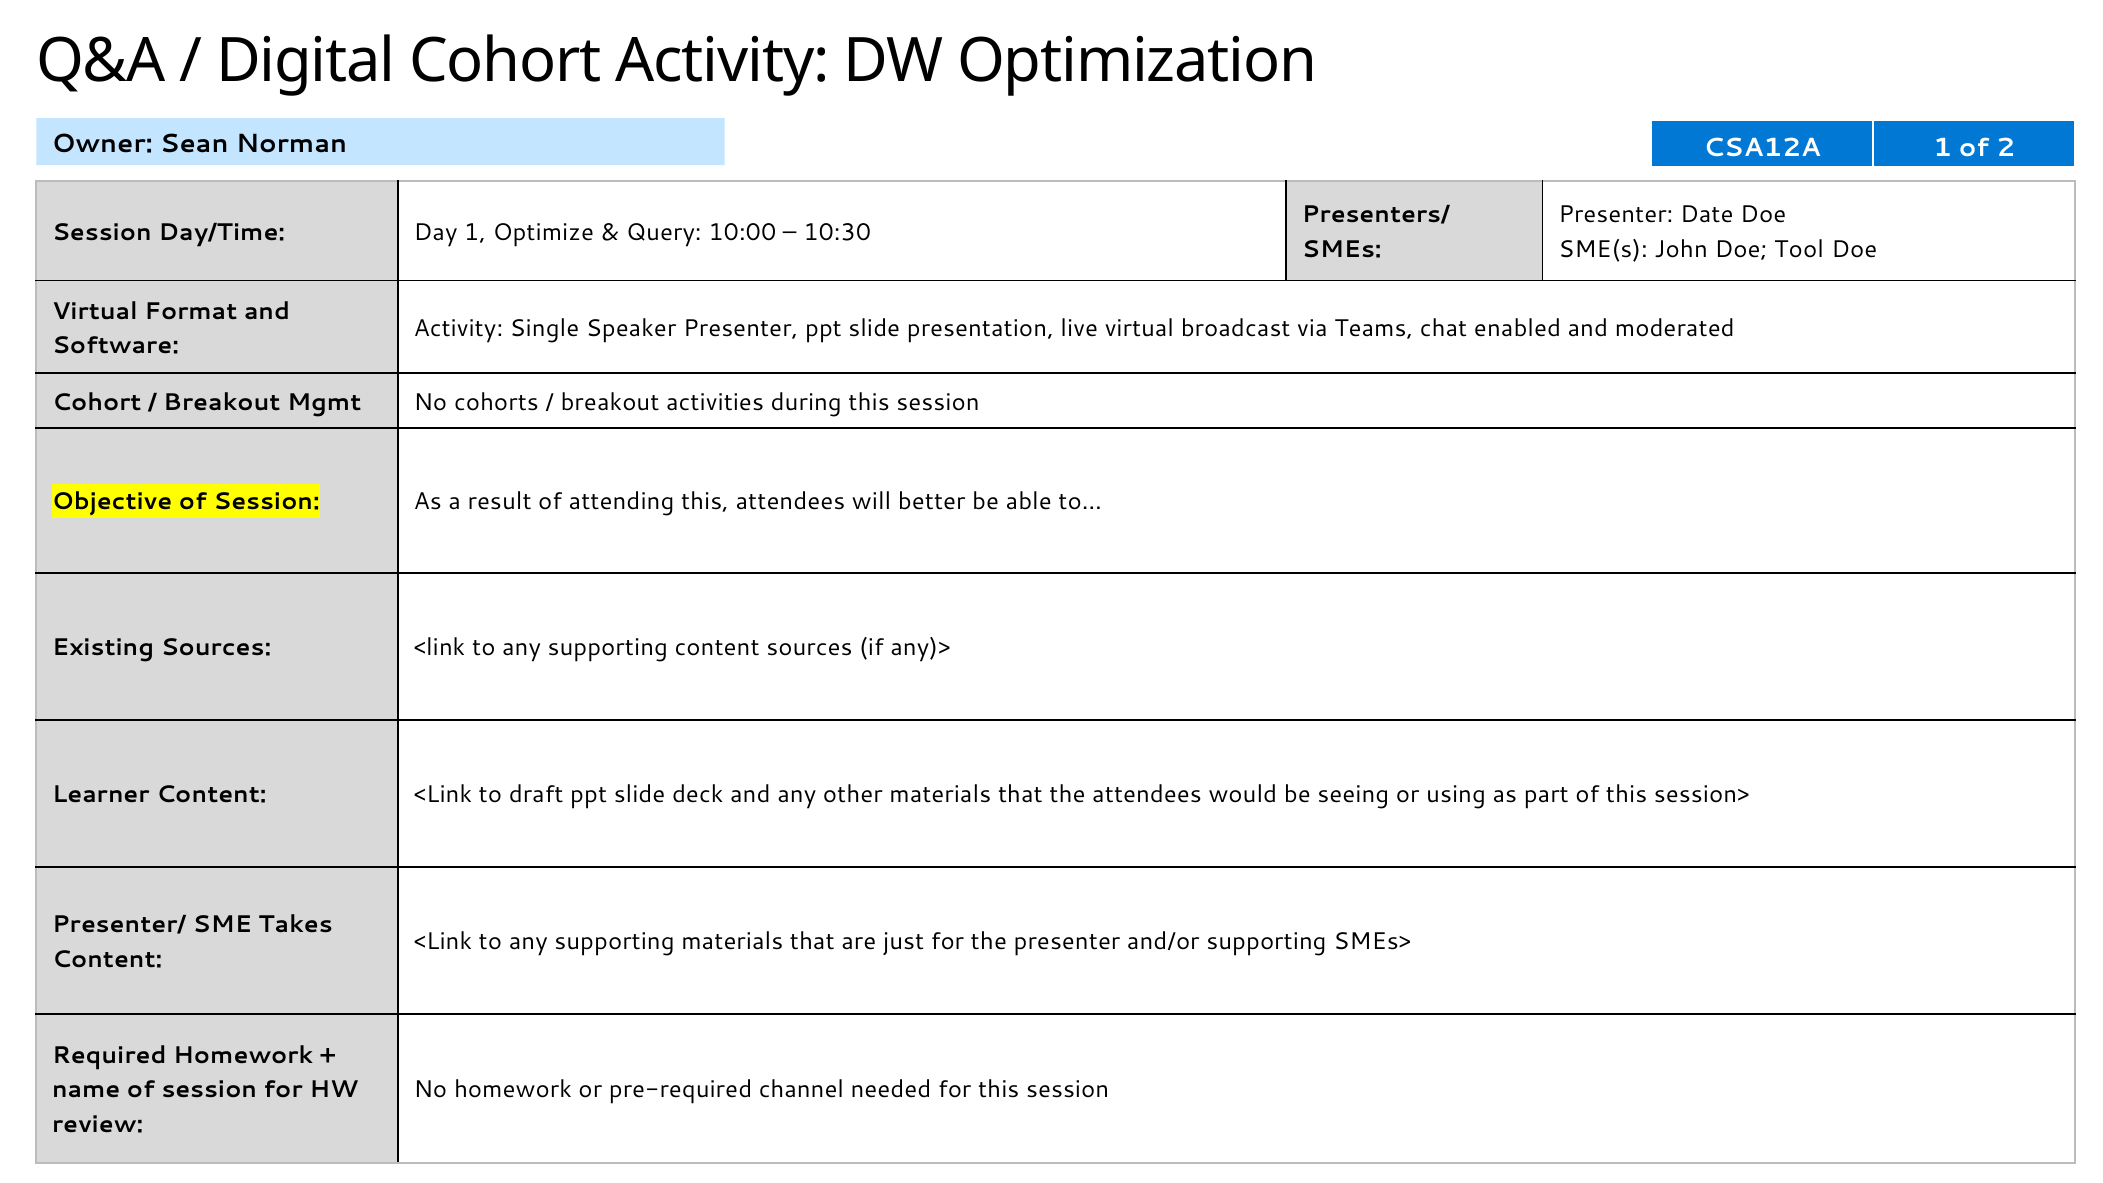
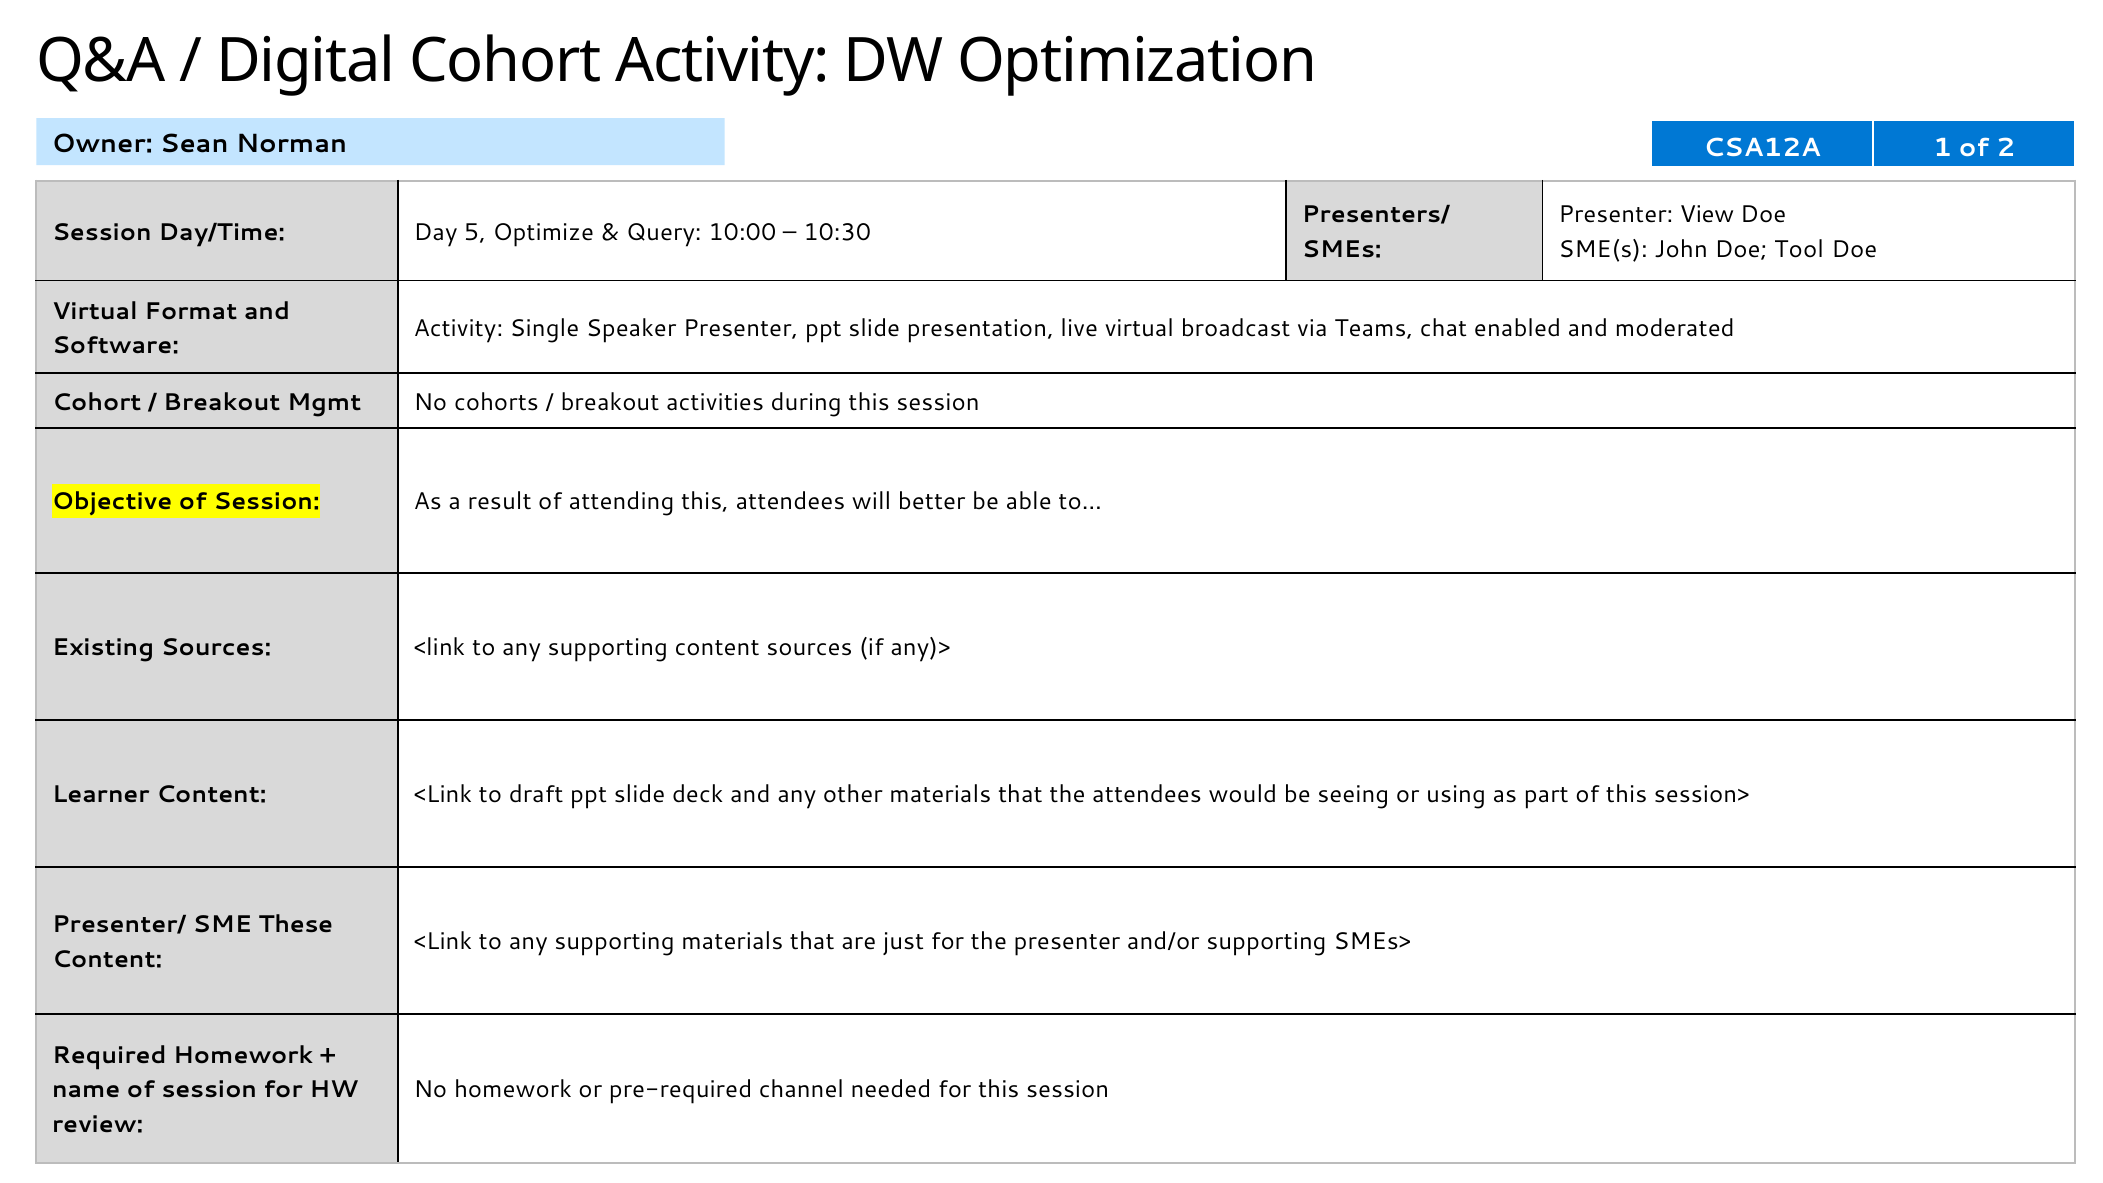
Date: Date -> View (1707, 215)
Day 1: 1 -> 5 (475, 232)
Takes: Takes -> These (296, 925)
